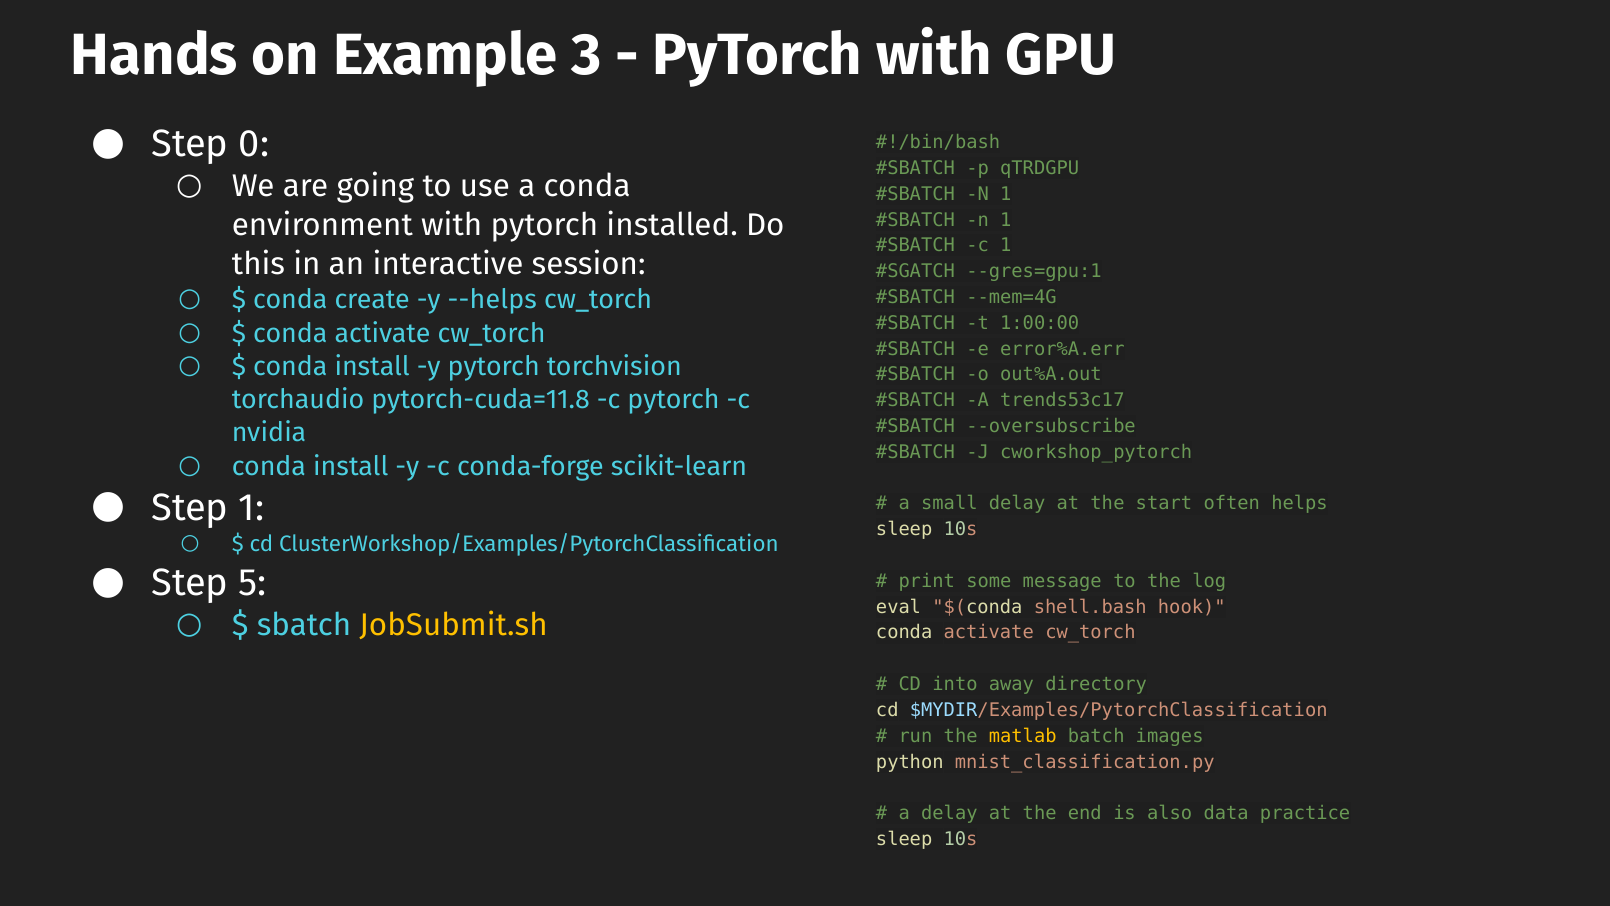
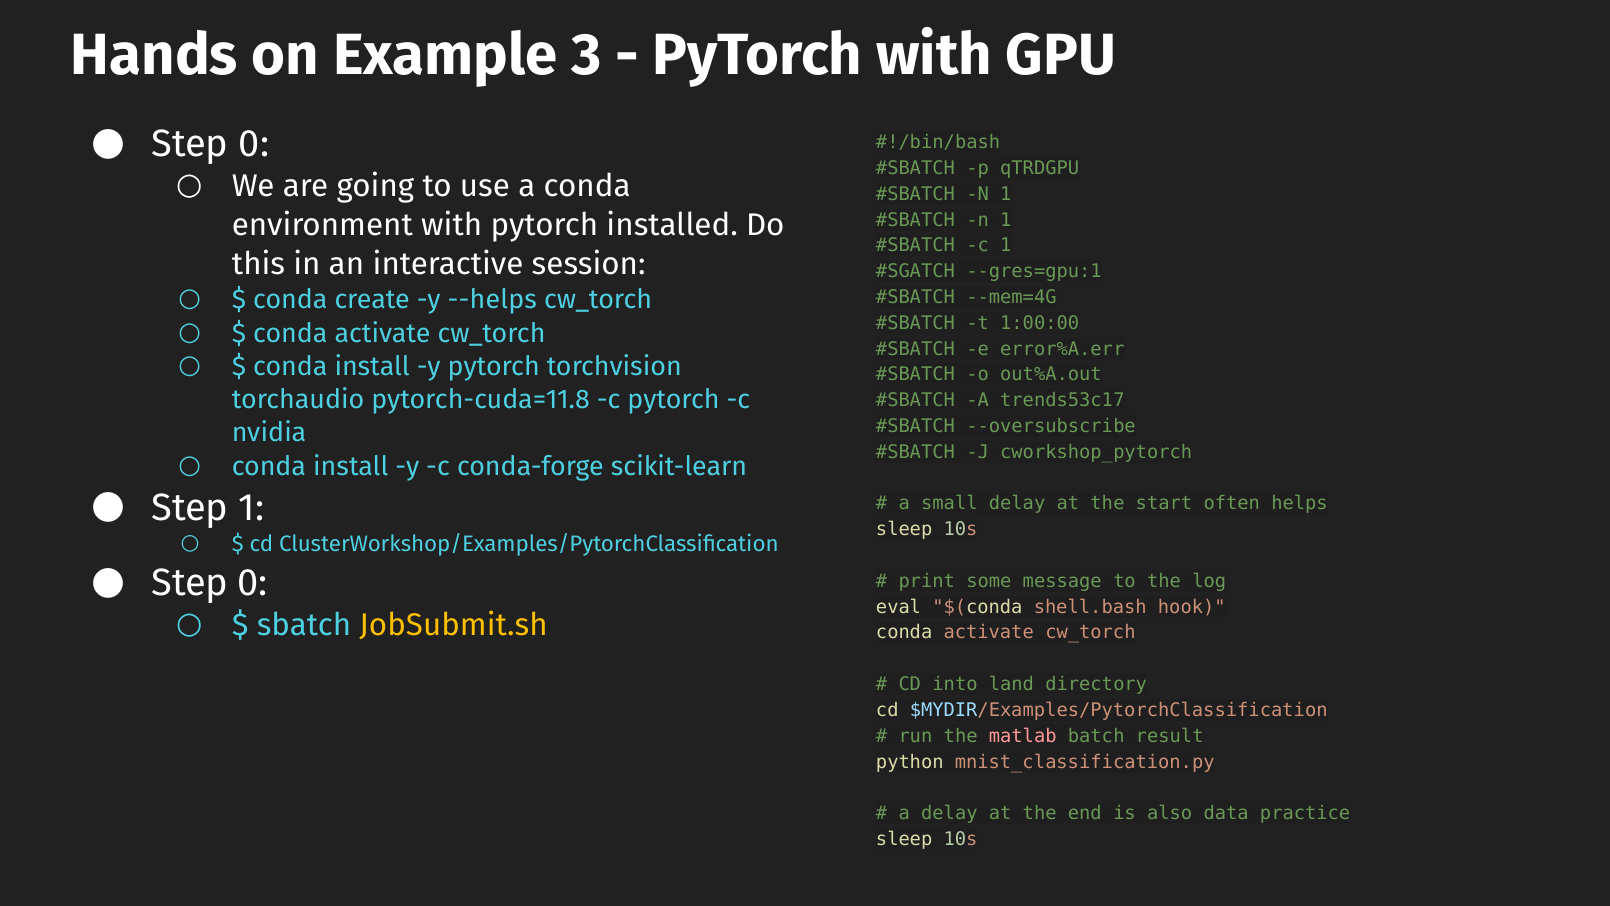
5: 5 -> 0 (253, 582)
away: away -> land (1011, 684)
matlab colour: yellow -> pink (1023, 736)
images: images -> result (1170, 736)
